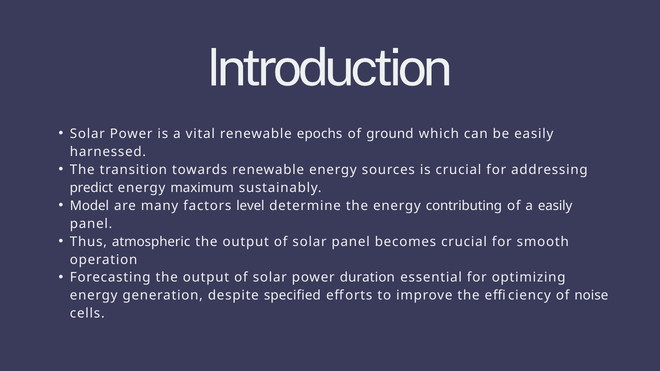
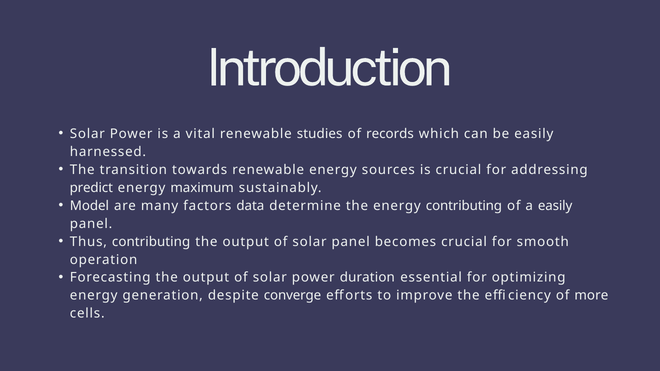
epochs: epochs -> studies (320, 134)
ground: ground -> records (390, 134)
level: level -> data (250, 206)
Thus atmospheric: atmospheric -> contributing (151, 242)
specified: specified -> converge (293, 296)
noise: noise -> more (591, 296)
